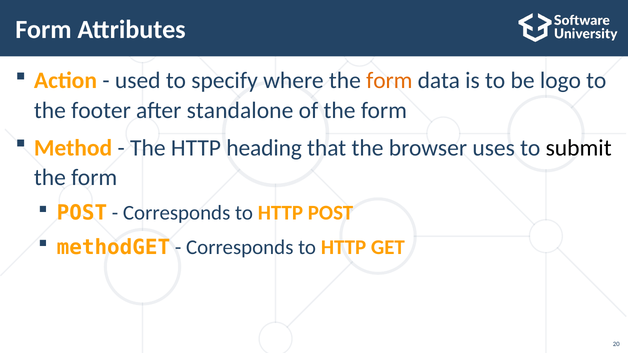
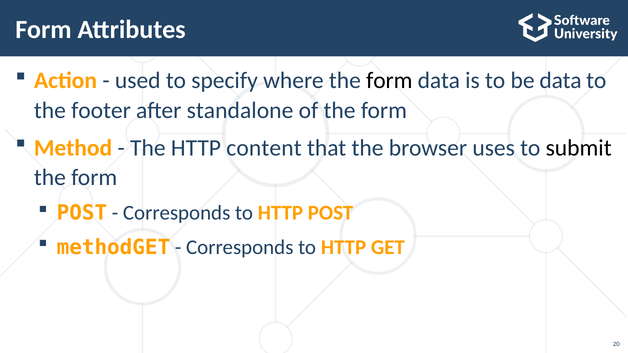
form colour: orange -> black (389, 81)
be logo: logo -> data (561, 81)
heading: heading -> content (264, 148)
